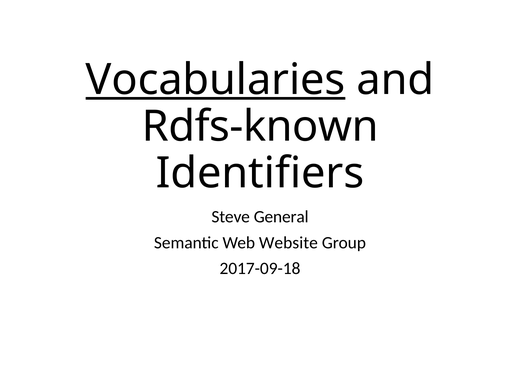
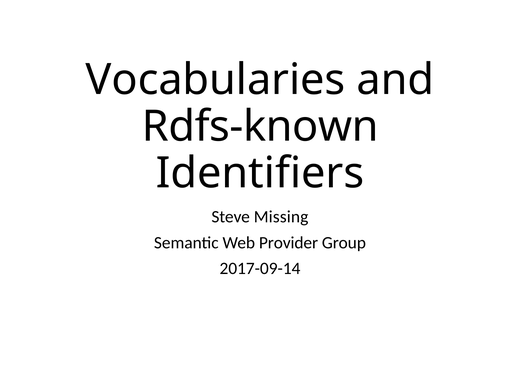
Vocabularies underline: present -> none (215, 80)
General: General -> Missing (281, 217)
Website: Website -> Provider (289, 243)
2017-09-18: 2017-09-18 -> 2017-09-14 (260, 269)
